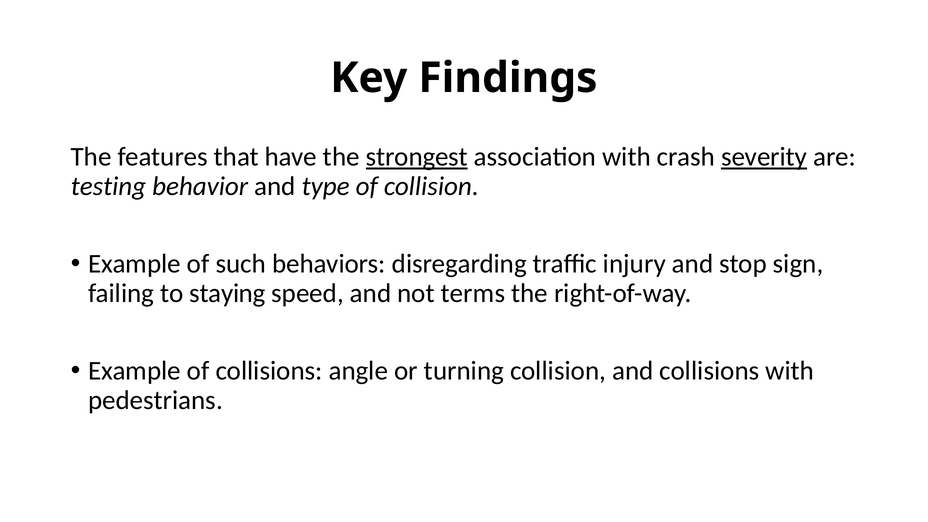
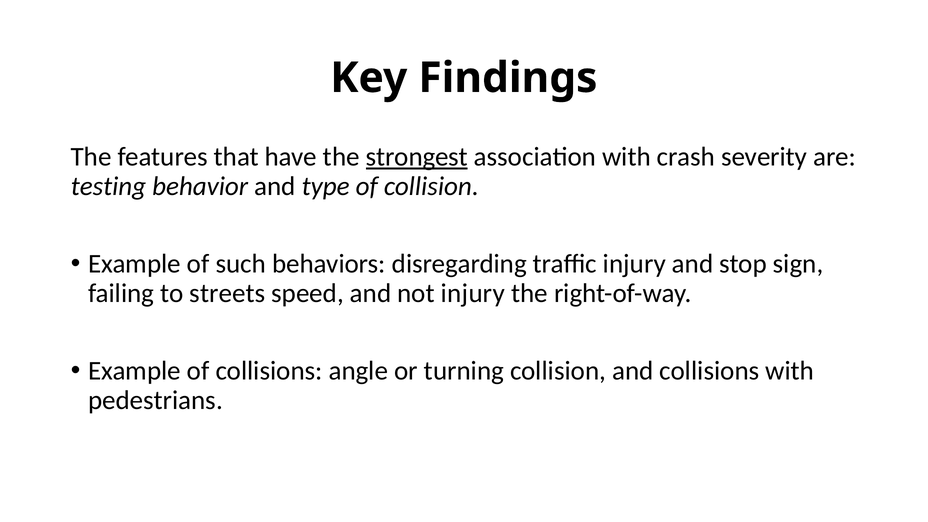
severity underline: present -> none (764, 157)
staying: staying -> streets (227, 293)
not terms: terms -> injury (473, 293)
